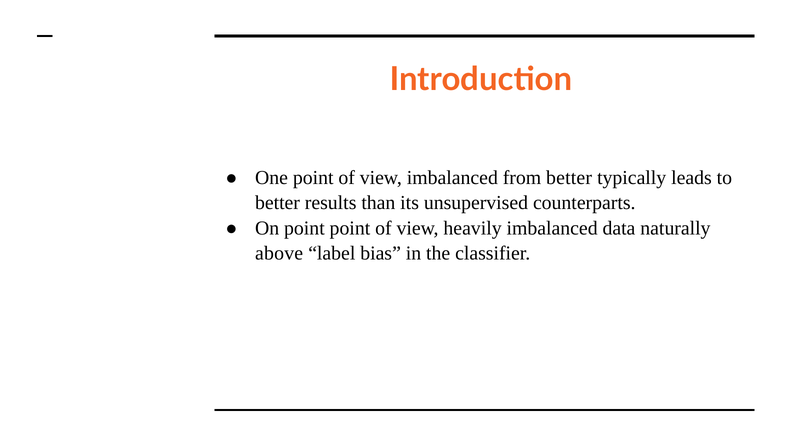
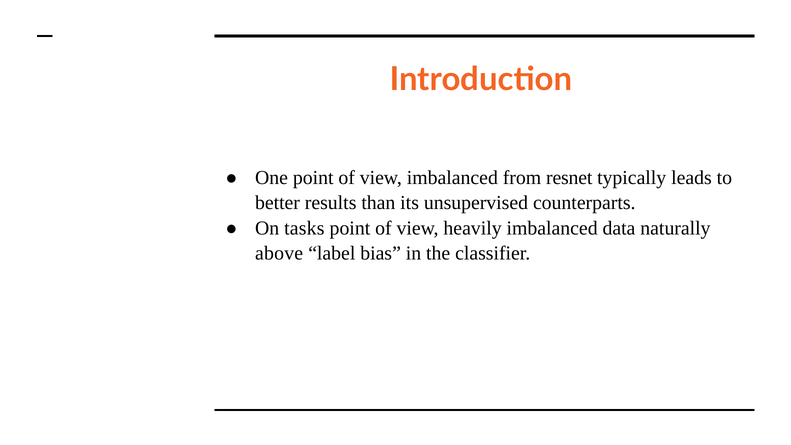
from better: better -> resnet (569, 178)
On point: point -> tasks (304, 228)
